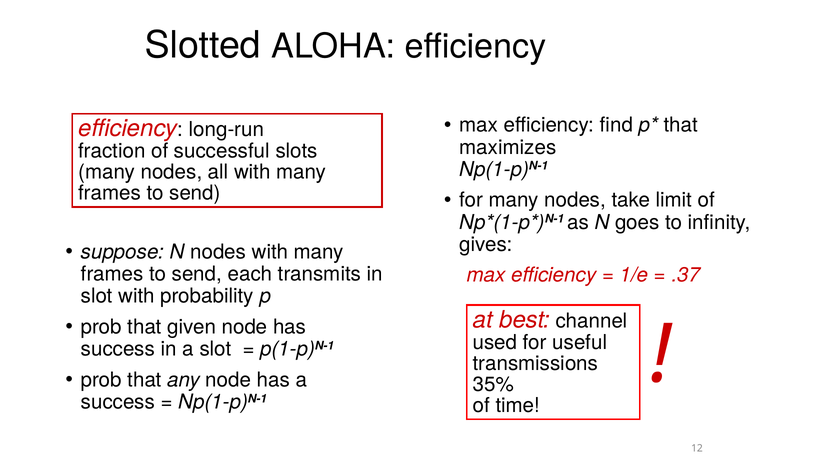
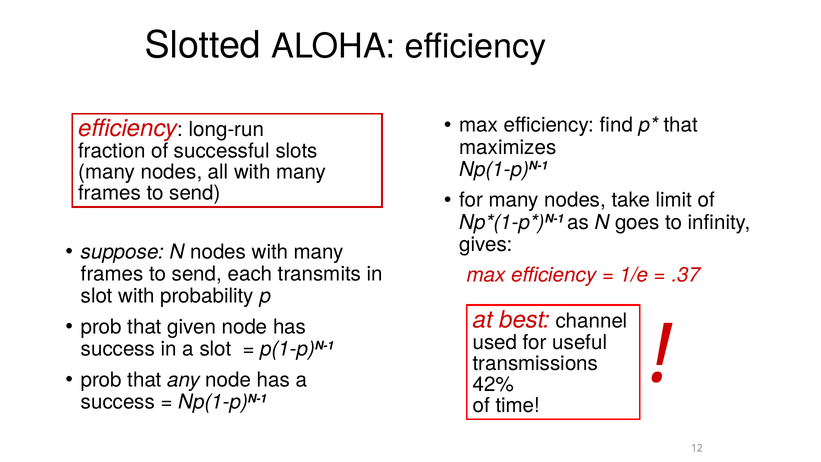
35%: 35% -> 42% (493, 384)
